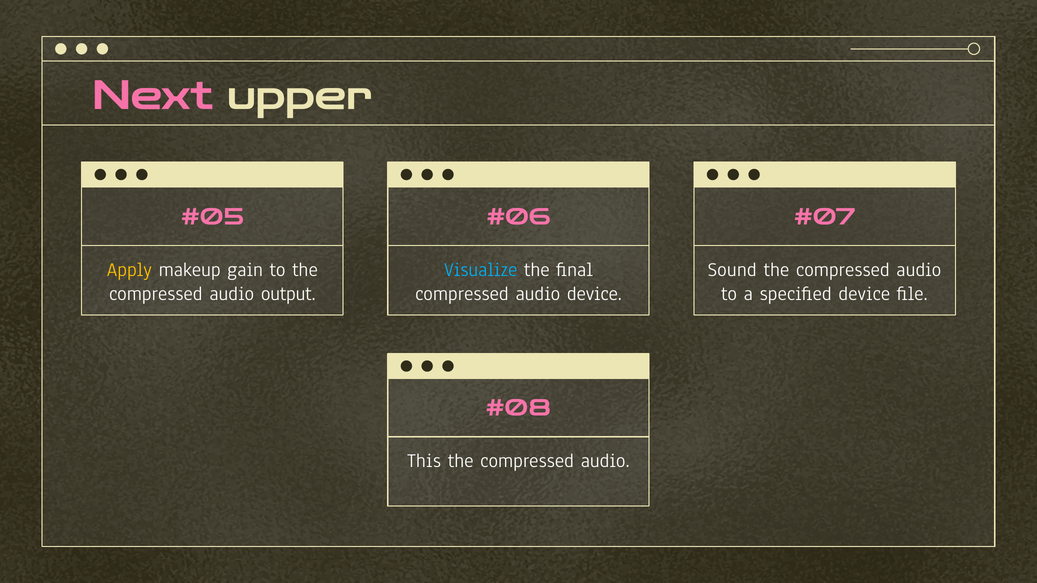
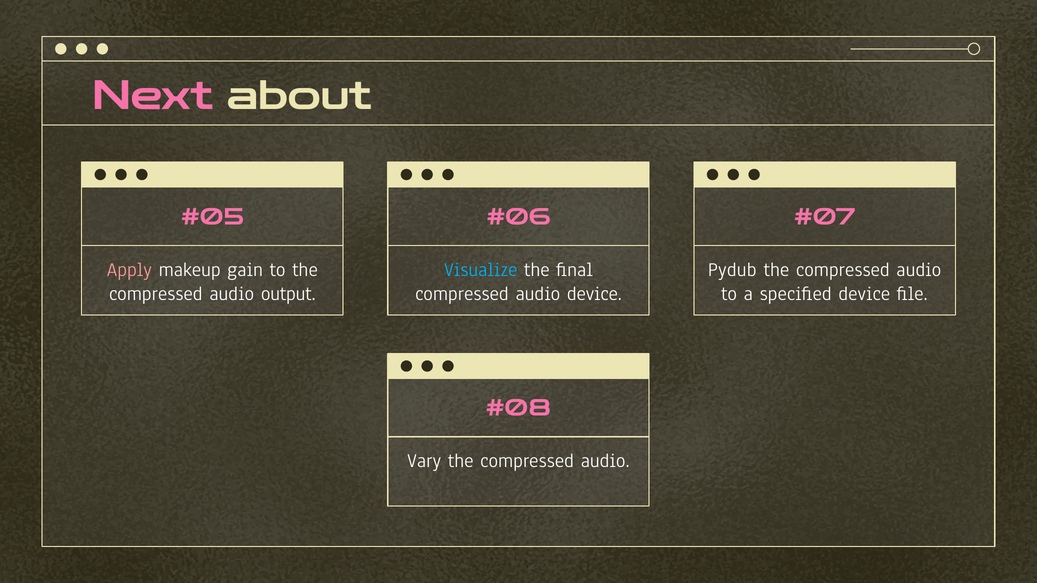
upper: upper -> about (300, 96)
Apply colour: yellow -> pink (129, 270)
Sound: Sound -> Pydub (732, 270)
This: This -> Vary (424, 461)
